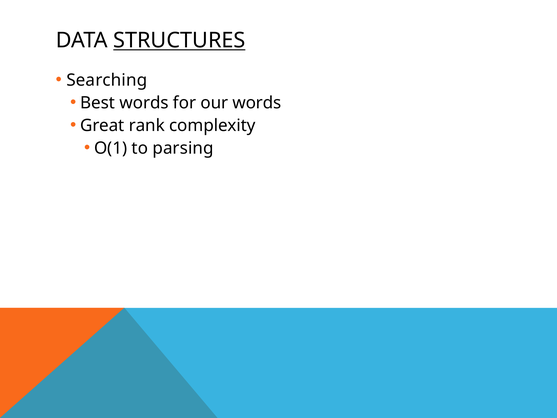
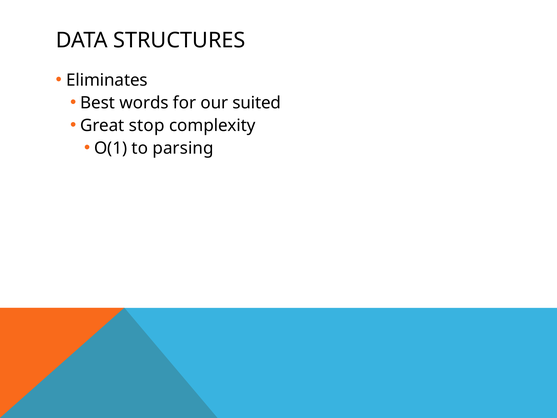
STRUCTURES underline: present -> none (179, 40)
Searching: Searching -> Eliminates (107, 80)
our words: words -> suited (257, 103)
rank: rank -> stop (147, 125)
